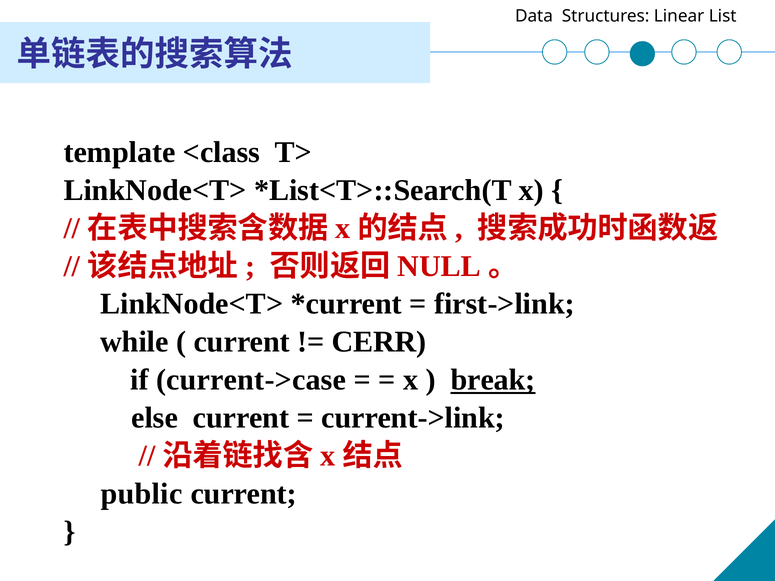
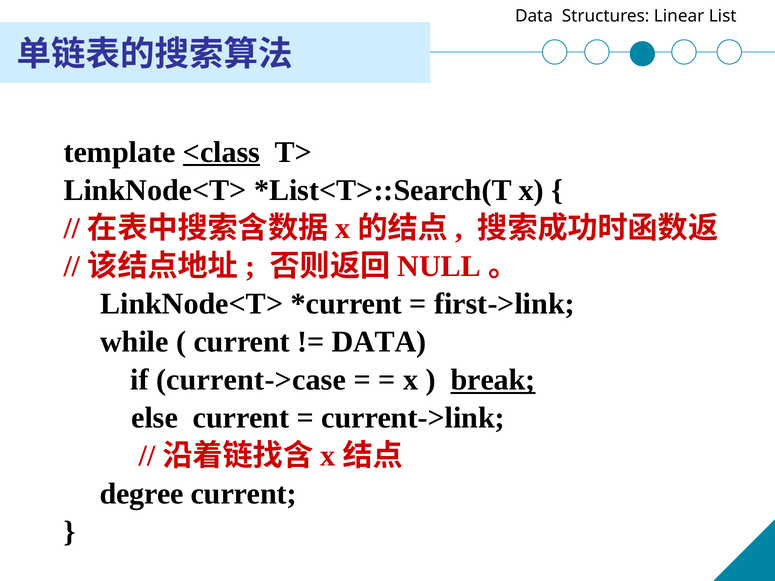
<class underline: none -> present (222, 152)
CERR: CERR -> DATA (379, 342)
public: public -> degree (142, 494)
